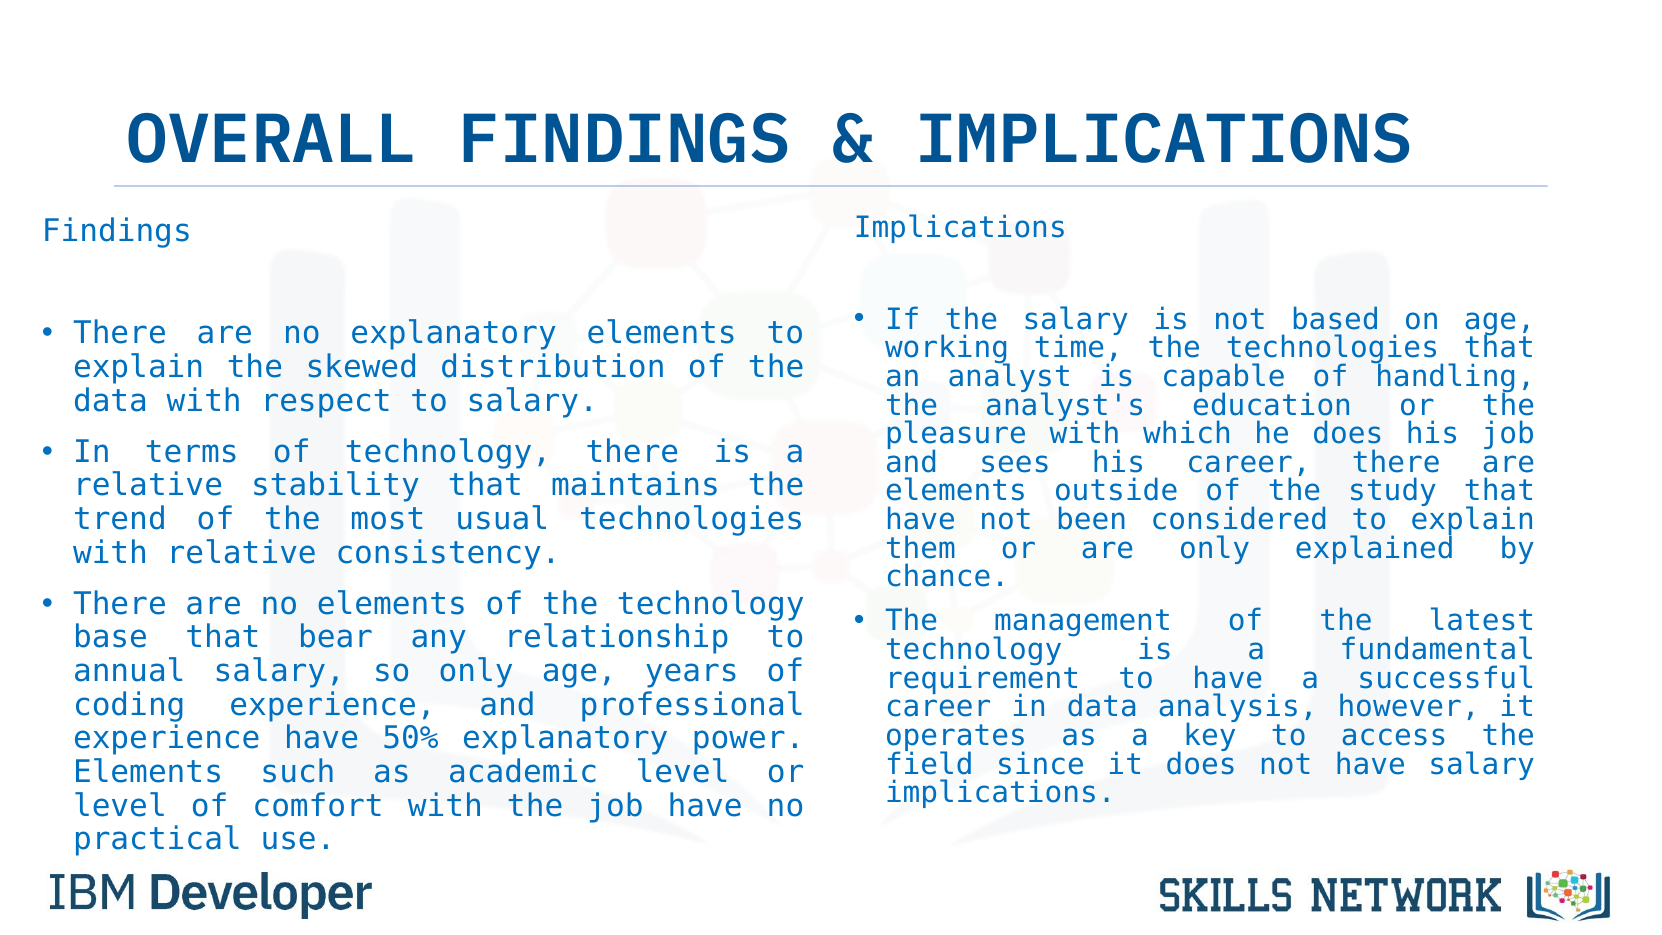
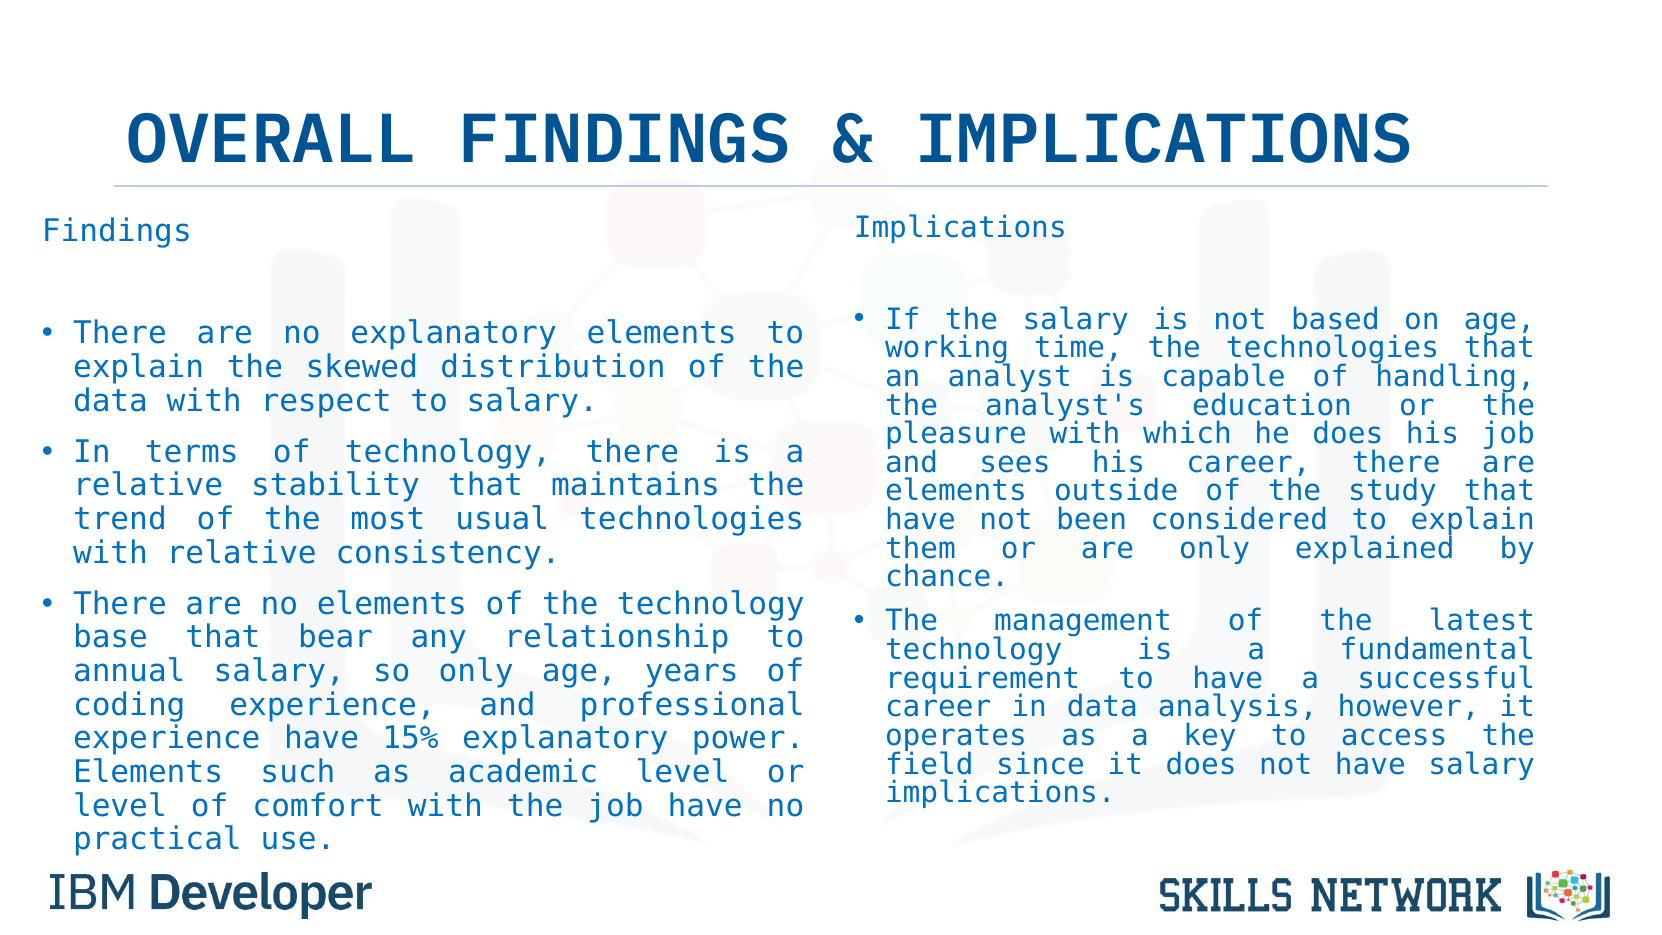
50%: 50% -> 15% (411, 738)
